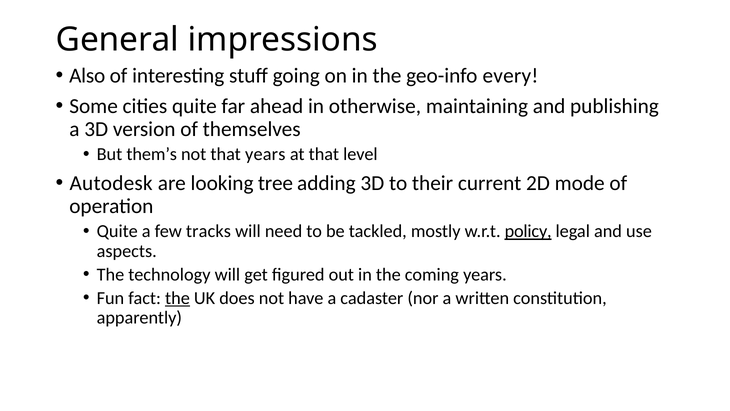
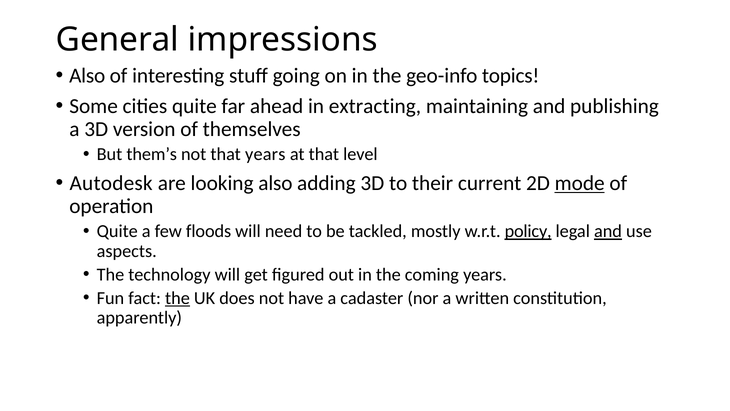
every: every -> topics (511, 76)
otherwise: otherwise -> extracting (375, 106)
looking tree: tree -> also (275, 183)
mode underline: none -> present (580, 183)
tracks: tracks -> floods (209, 231)
and underline: none -> present (608, 231)
